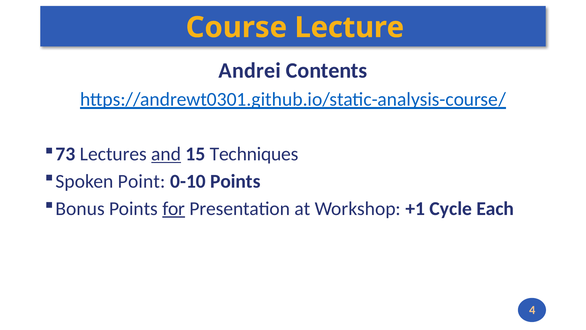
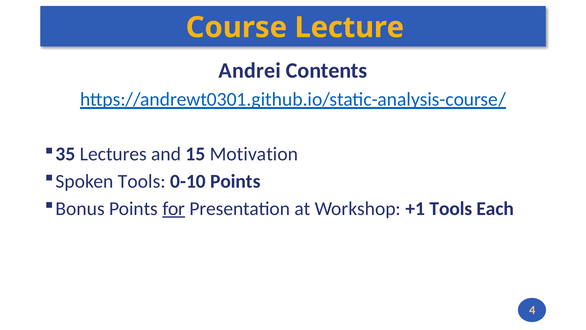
73: 73 -> 35 (66, 154)
and underline: present -> none (166, 154)
Techniques: Techniques -> Motivation (254, 154)
Spoken Point: Point -> Tools (142, 181)
+1 Cycle: Cycle -> Tools (451, 208)
